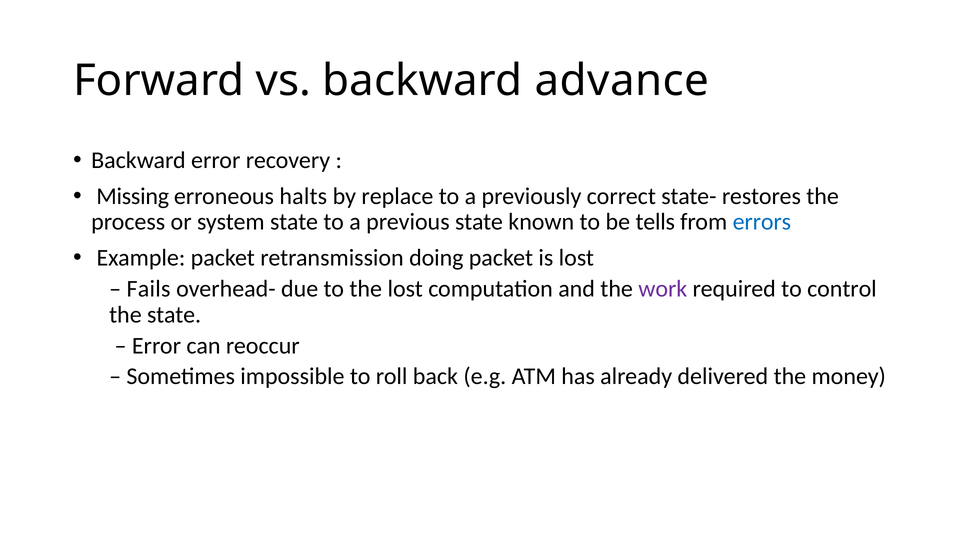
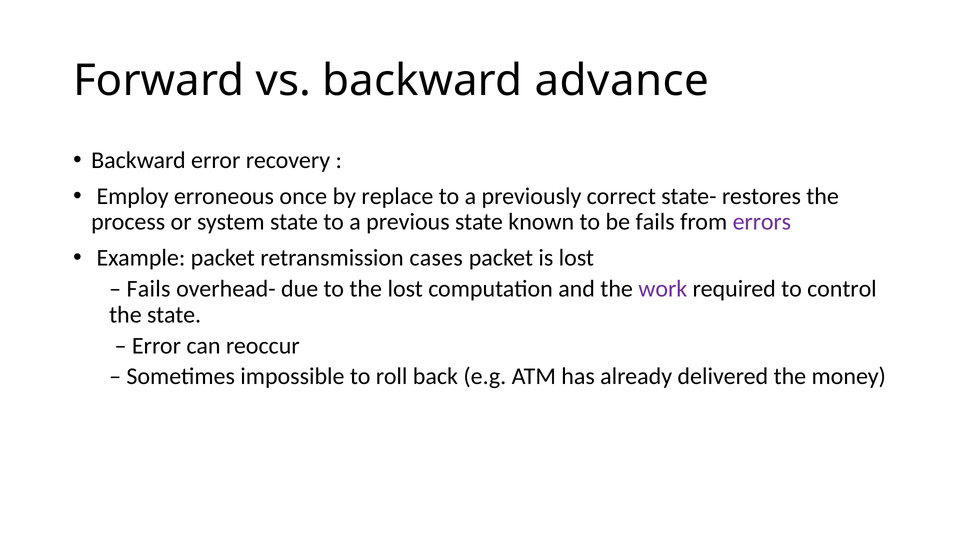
Missing: Missing -> Employ (133, 196)
halts: halts -> once (303, 196)
be tells: tells -> fails (655, 222)
errors colour: blue -> purple (762, 222)
doing: doing -> cases (436, 258)
